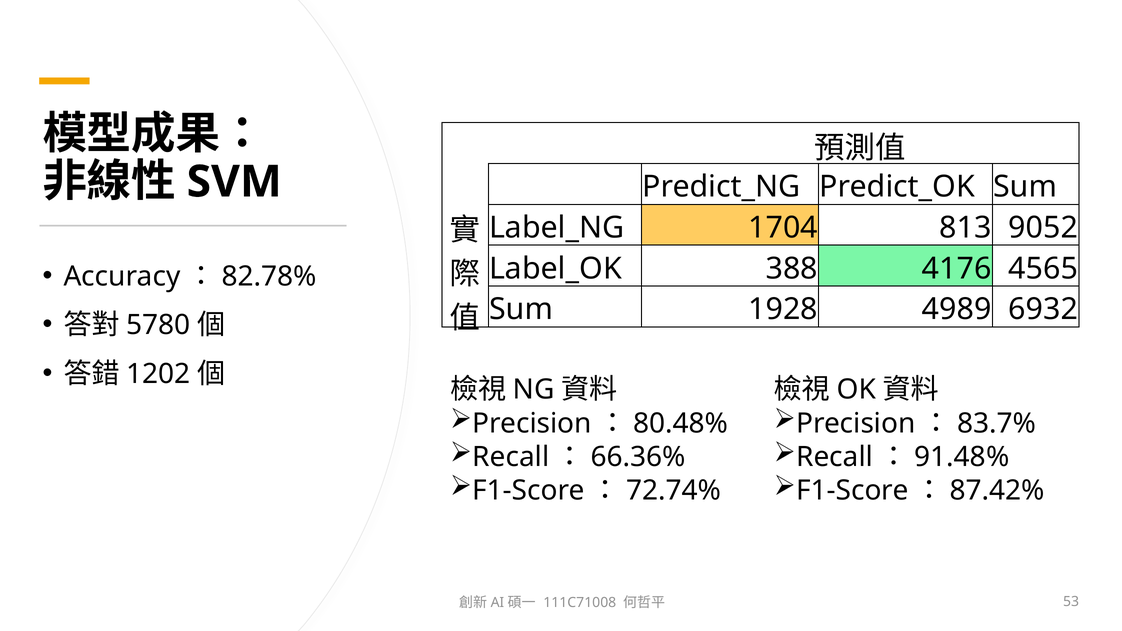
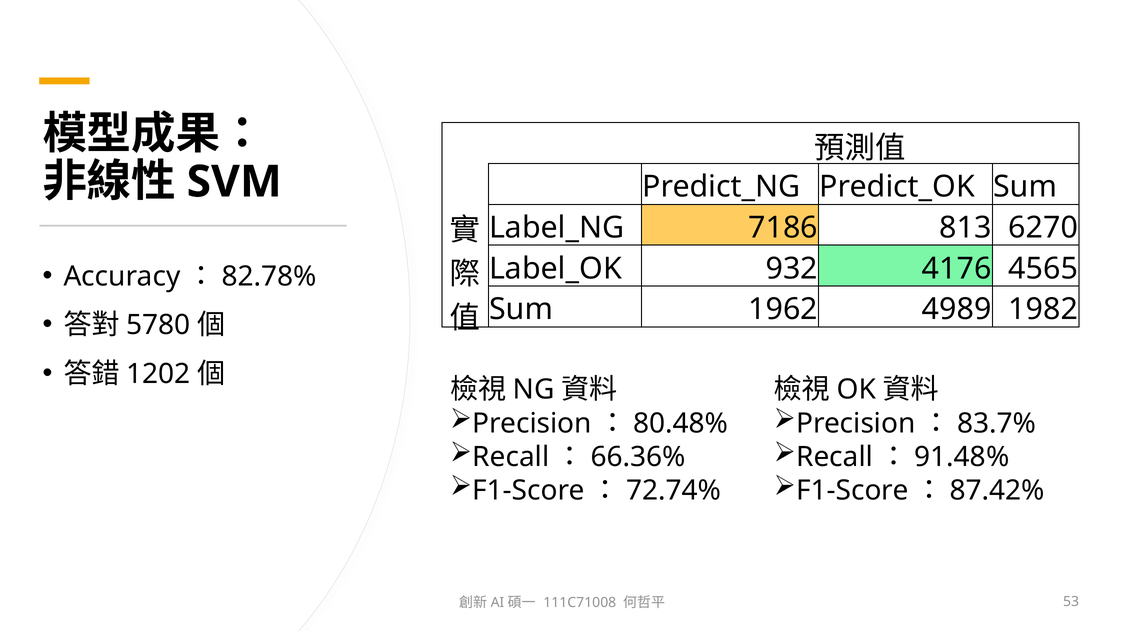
1704: 1704 -> 7186 (783, 228)
9052: 9052 -> 6270 (1043, 228)
388: 388 -> 932 (792, 269)
1928: 1928 -> 1962 (783, 310)
6932: 6932 -> 1982 (1043, 310)
